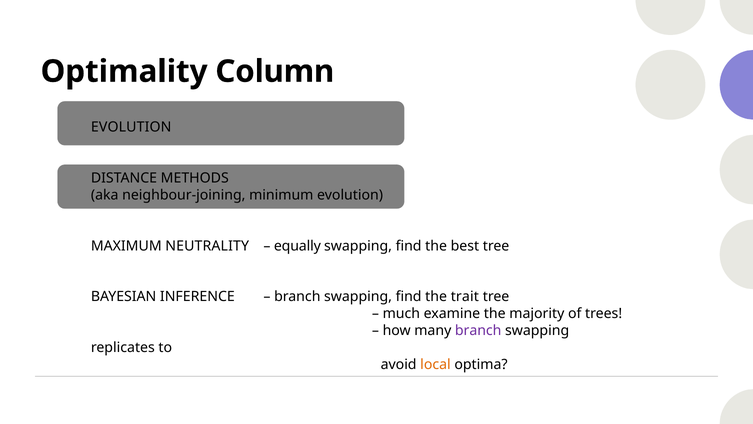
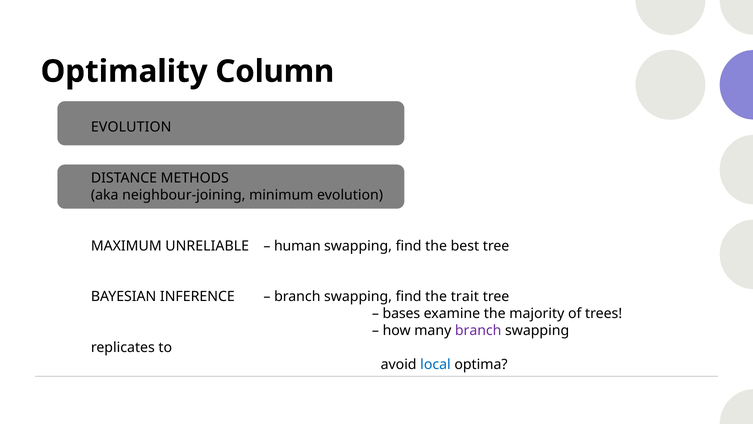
NEUTRALITY: NEUTRALITY -> UNRELIABLE (207, 246)
equally: equally -> human (297, 246)
much: much -> bases (401, 313)
local colour: orange -> blue (435, 364)
